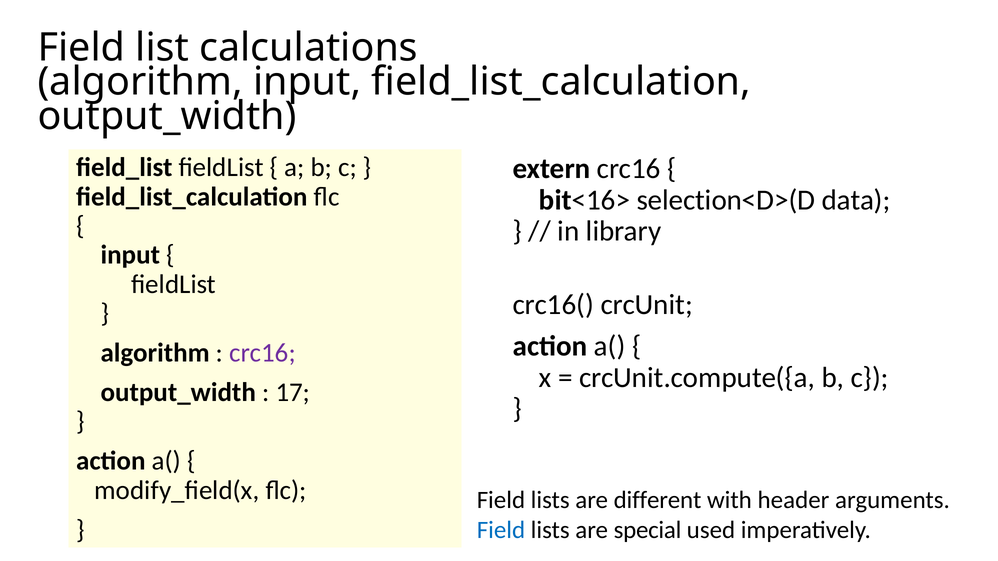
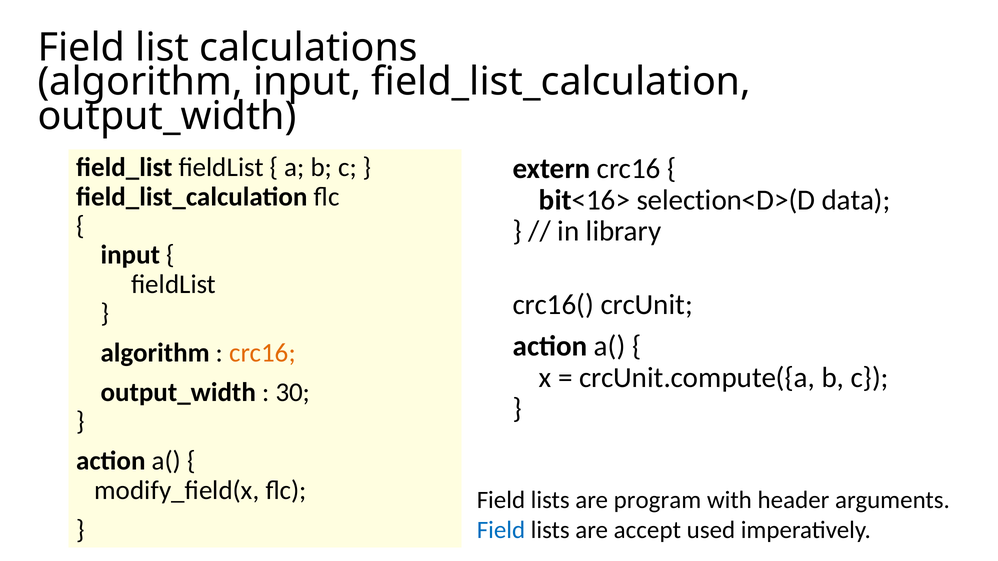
crc16 colour: purple -> orange (263, 353)
17: 17 -> 30 (293, 393)
different: different -> program (657, 500)
special: special -> accept (647, 530)
